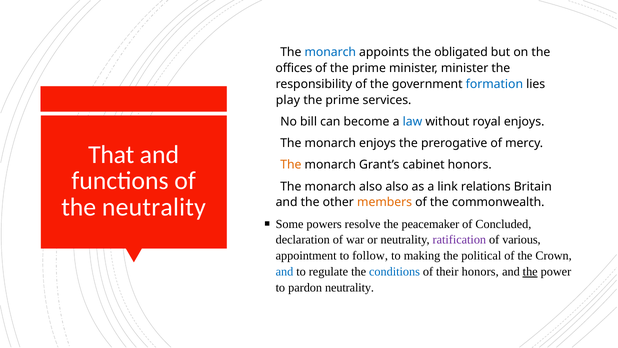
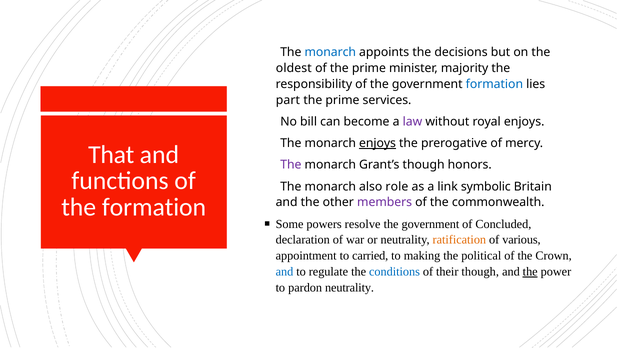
obligated: obligated -> decisions (461, 52)
offices: offices -> oldest (294, 68)
minister minister: minister -> majority (465, 68)
play: play -> part (288, 100)
law colour: blue -> purple (412, 122)
enjoys underline: none -> present (377, 143)
The colour: orange -> purple (291, 165)
Grant’s cabinet: cabinet -> though (424, 165)
also also: also -> role (397, 186)
relations: relations -> symbolic (486, 186)
the neutrality: neutrality -> formation (154, 207)
members colour: orange -> purple (385, 202)
peacemaker: peacemaker -> government (430, 224)
ratification colour: purple -> orange (459, 240)
follow: follow -> carried (370, 256)
their honors: honors -> though (480, 271)
